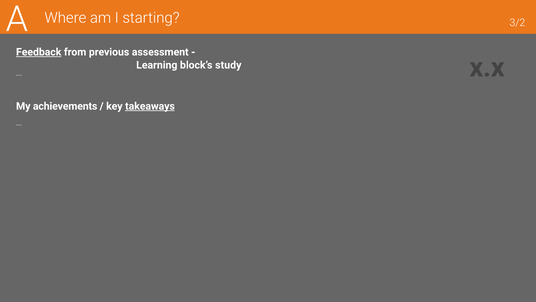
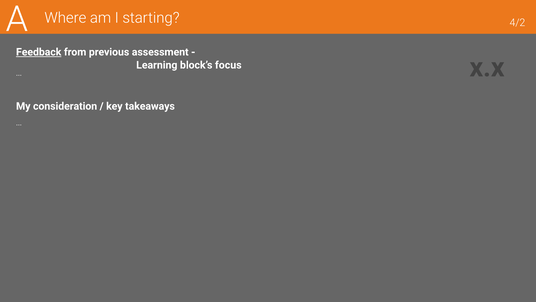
3/2: 3/2 -> 4/2 (517, 23)
study: study -> focus (228, 65)
achievements: achievements -> consideration (65, 106)
takeaways underline: present -> none (150, 106)
